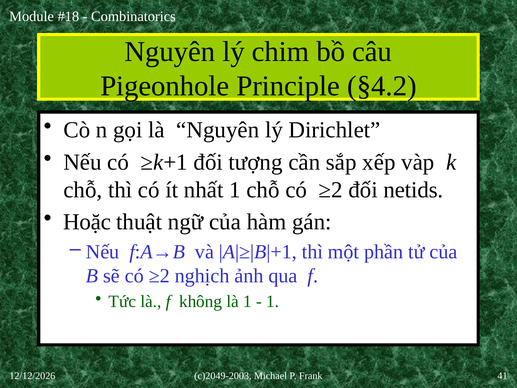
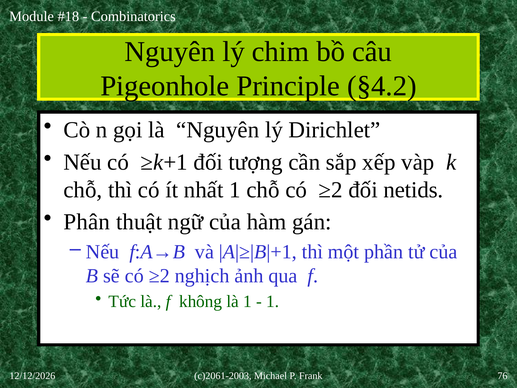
Hoặc: Hoặc -> Phân (87, 222)
c)2049-2003: c)2049-2003 -> c)2061-2003 (223, 376)
41: 41 -> 76 (502, 376)
